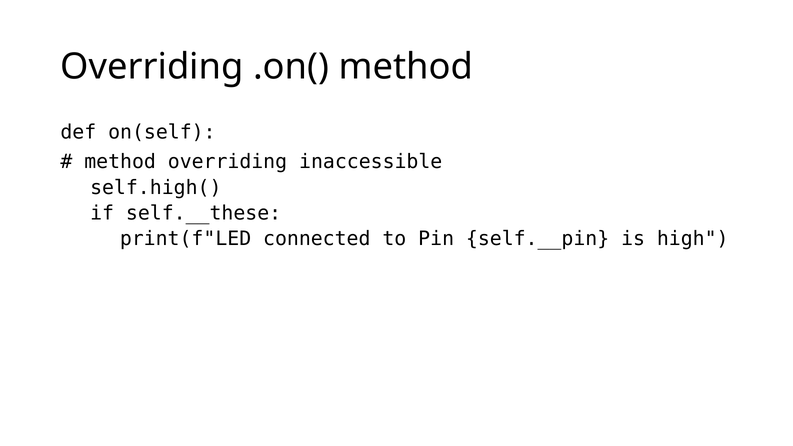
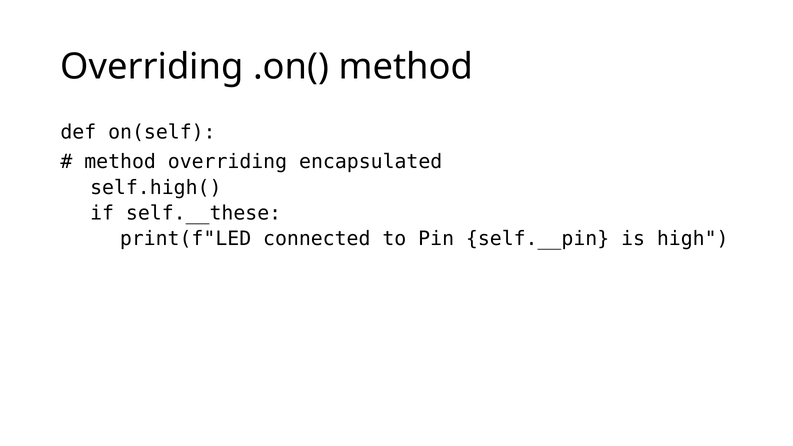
inaccessible: inaccessible -> encapsulated (371, 162)
